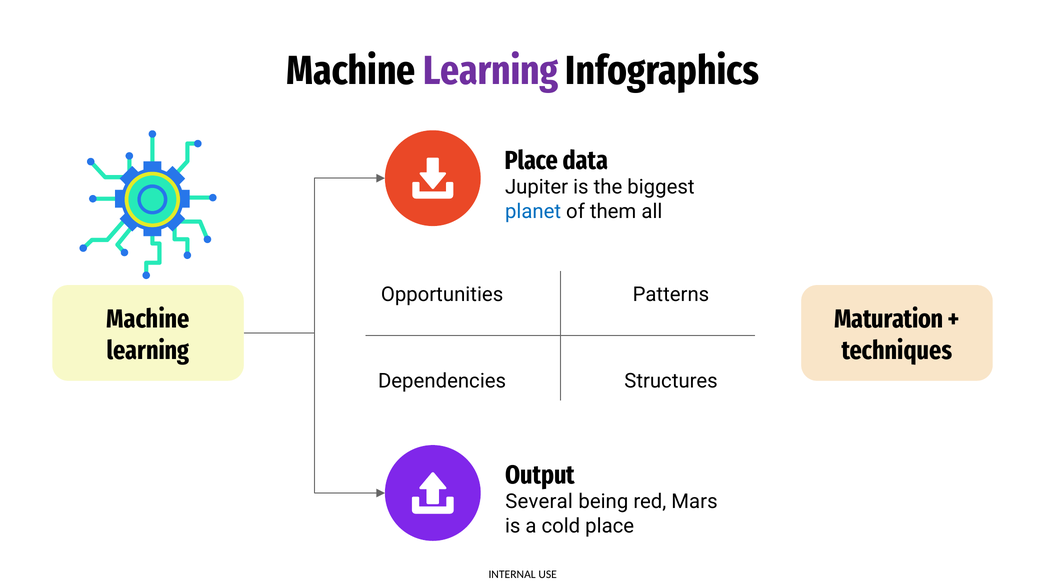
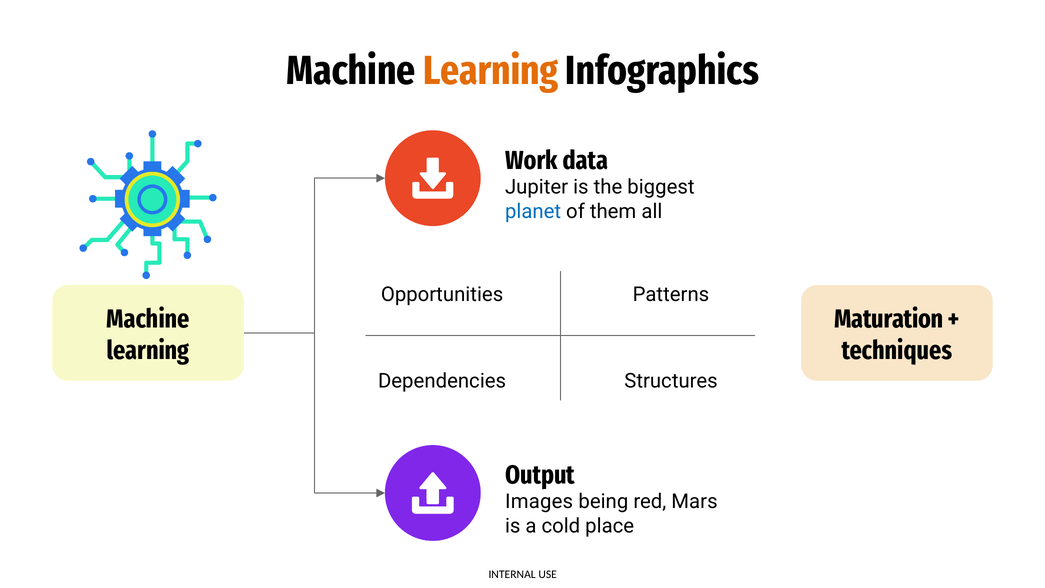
Learning colour: purple -> orange (491, 71)
Place: Place -> Work (531, 160)
Several: Several -> Images (539, 502)
